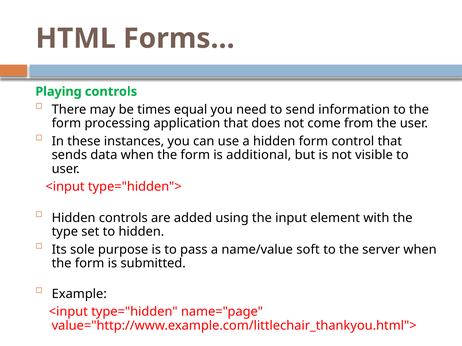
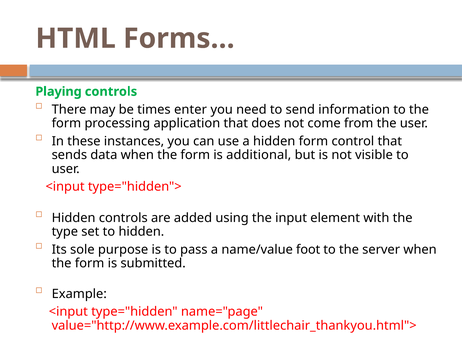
equal: equal -> enter (191, 110)
soft: soft -> foot (308, 250)
